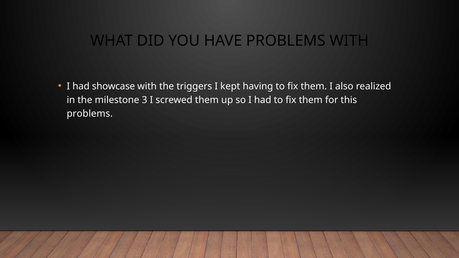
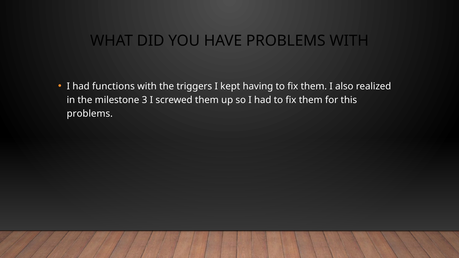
showcase: showcase -> functions (113, 86)
